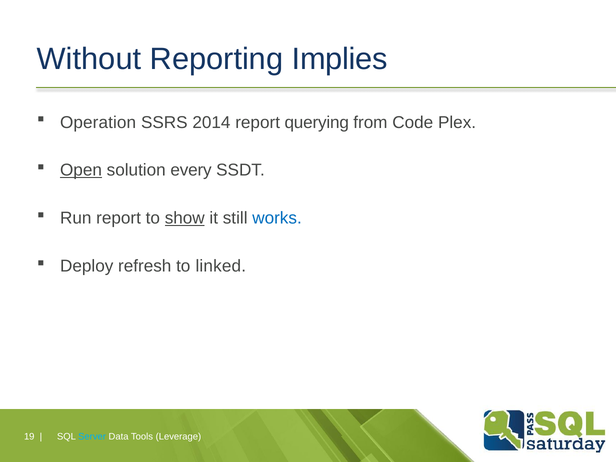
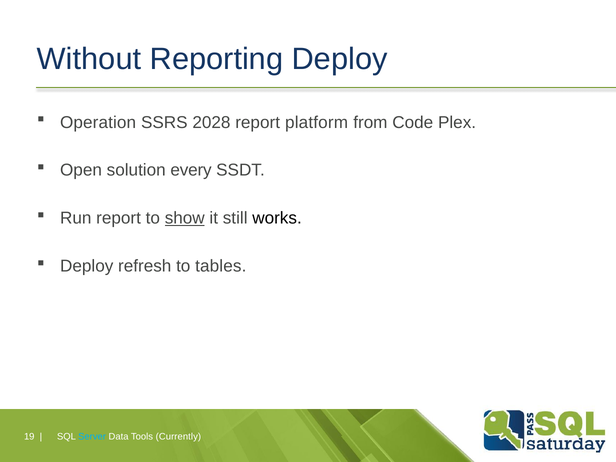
Reporting Implies: Implies -> Deploy (340, 59)
2014: 2014 -> 2028 (211, 122)
querying: querying -> platform (317, 122)
Open underline: present -> none (81, 170)
works colour: blue -> black (277, 218)
linked: linked -> tables (221, 266)
Leverage: Leverage -> Currently (178, 436)
